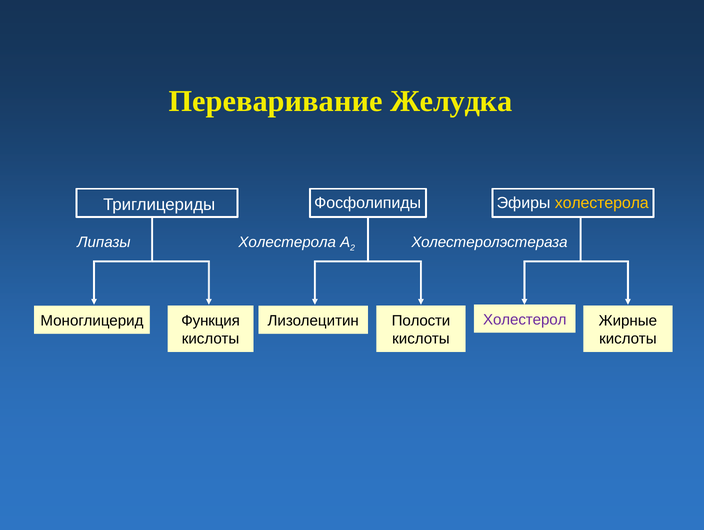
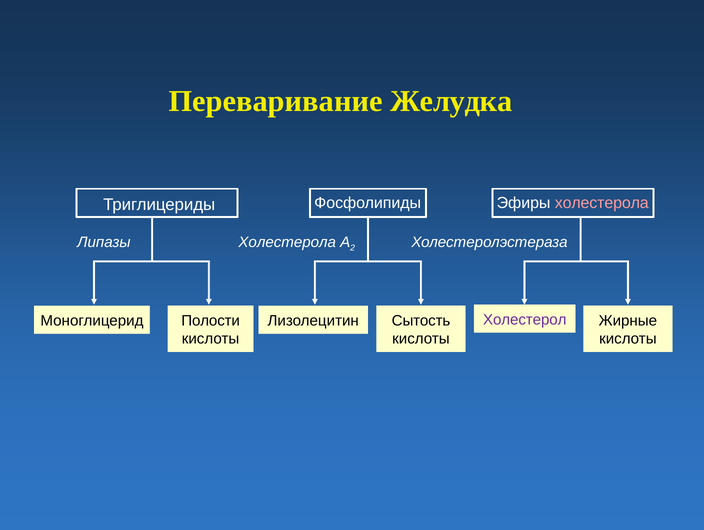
холестерола colour: yellow -> pink (602, 203)
Функция: Функция -> Полости (211, 321)
Полости: Полости -> Сытость (421, 321)
